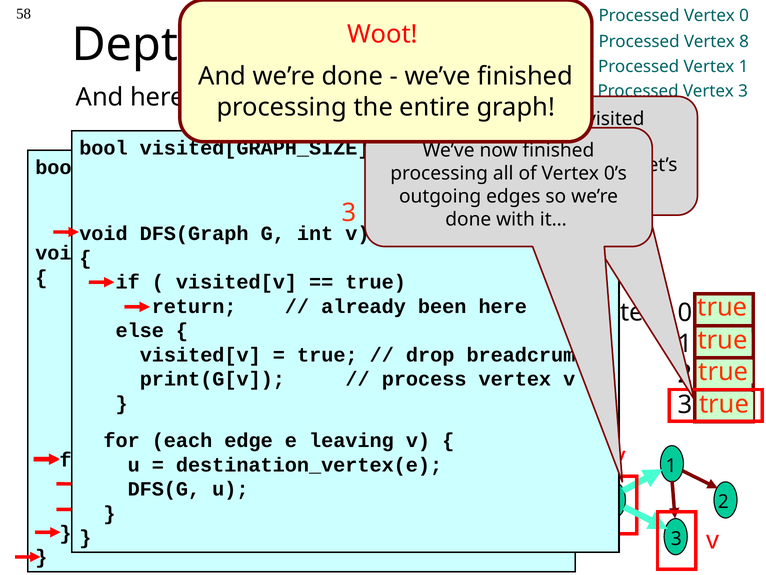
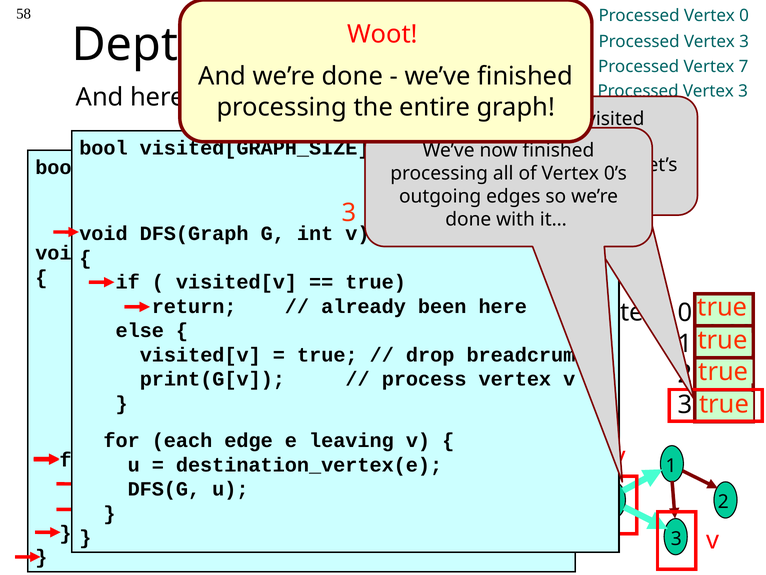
8: 8 -> 3 (744, 42)
Vertex 1: 1 -> 7 (744, 66)
